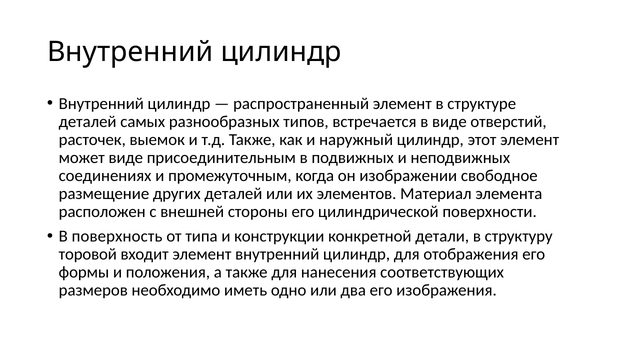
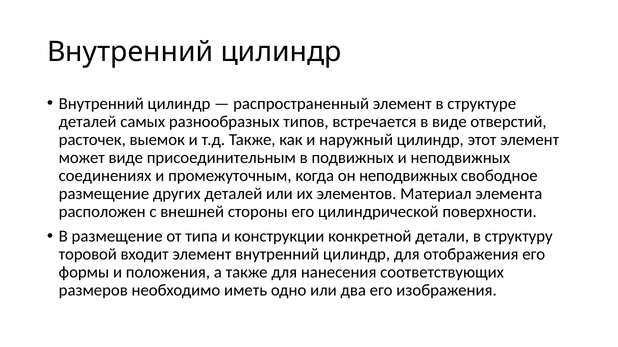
он изображении: изображении -> неподвижных (408, 176)
В поверхность: поверхность -> размещение (117, 237)
